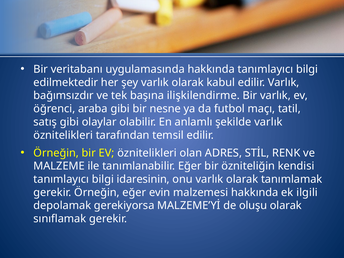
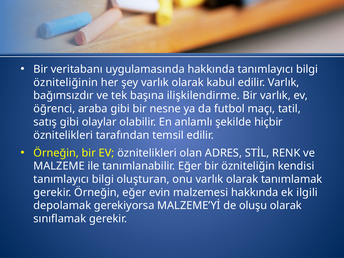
edilmektedir: edilmektedir -> özniteliğinin (66, 82)
şekilde varlık: varlık -> hiçbir (269, 122)
idaresinin: idaresinin -> oluşturan (143, 179)
